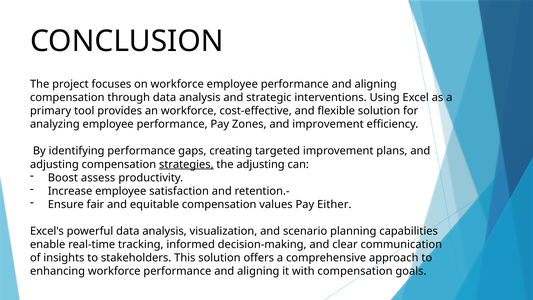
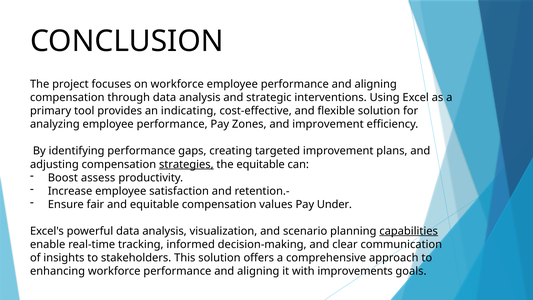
an workforce: workforce -> indicating (189, 111)
the adjusting: adjusting -> equitable (261, 164)
Either: Either -> Under (334, 204)
capabilities underline: none -> present (409, 231)
with compensation: compensation -> improvements (355, 271)
